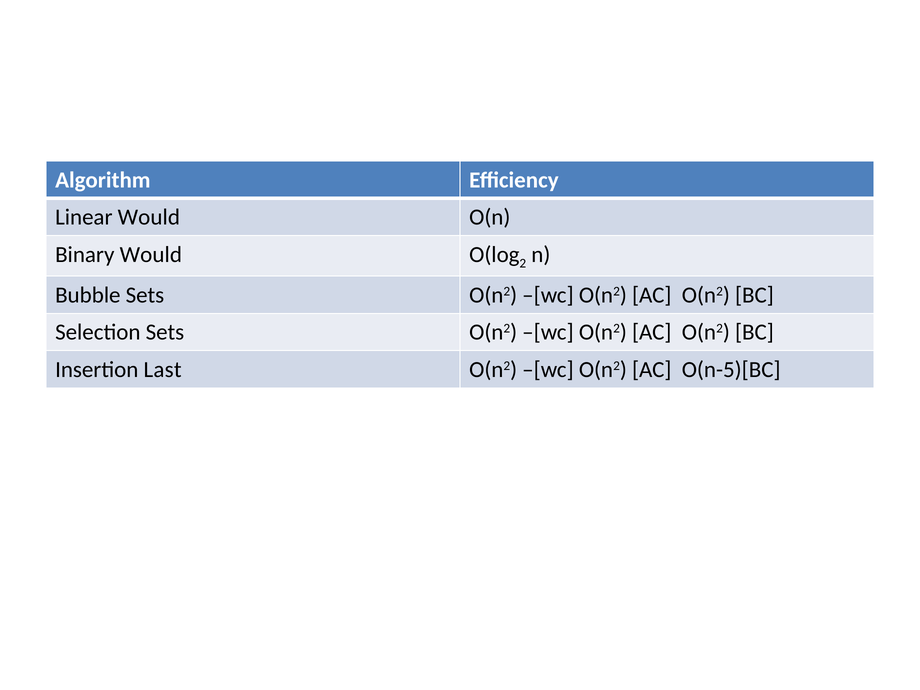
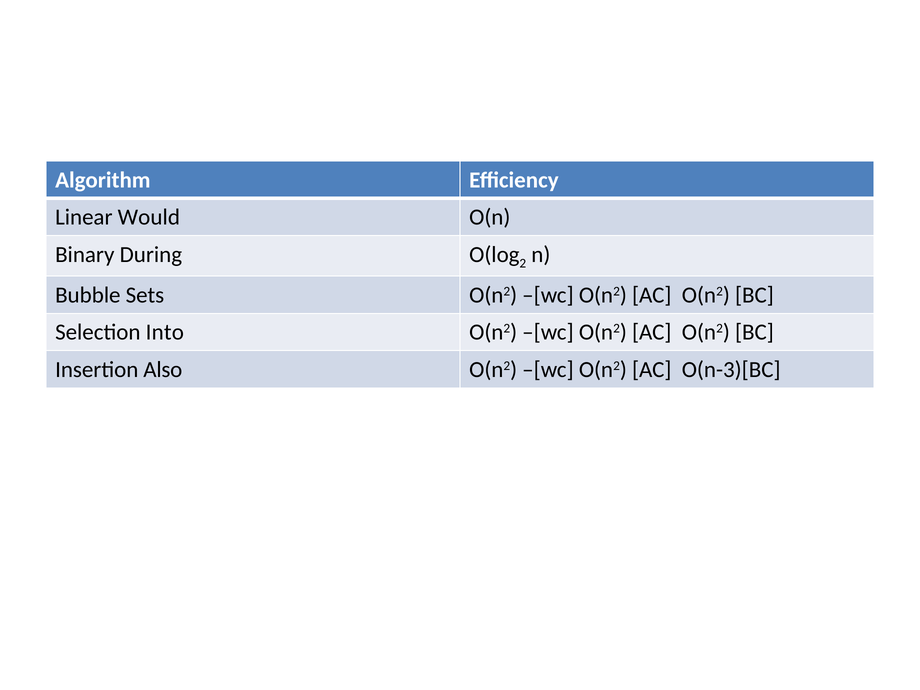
Binary Would: Would -> During (151, 255)
Selection Sets: Sets -> Into (165, 332)
Last: Last -> Also (163, 370)
O(n-5)[BC: O(n-5)[BC -> O(n-3)[BC (731, 370)
